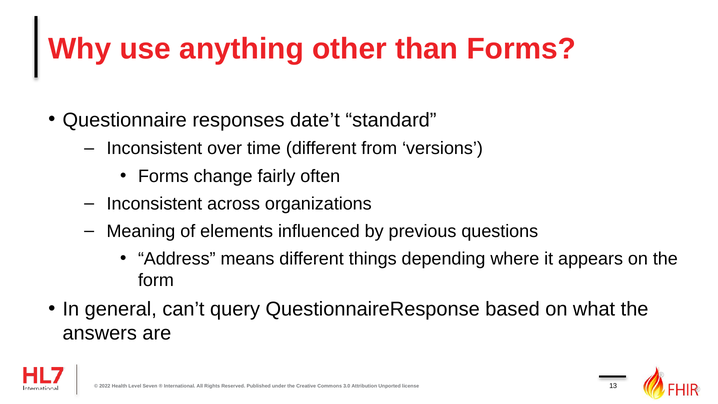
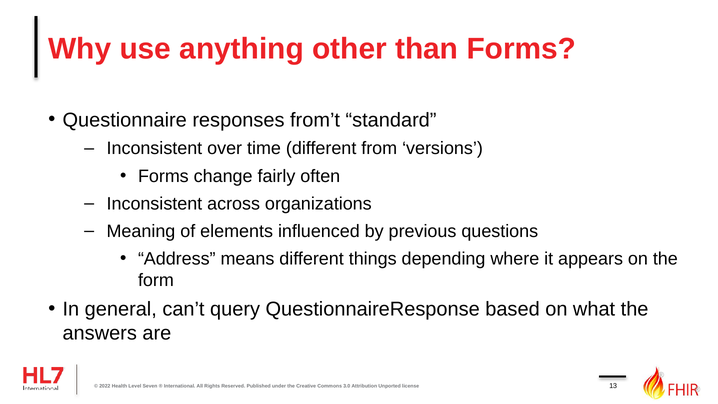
date’t: date’t -> from’t (315, 120)
